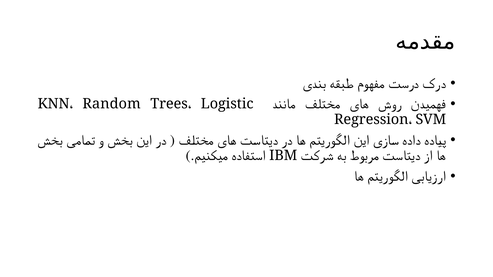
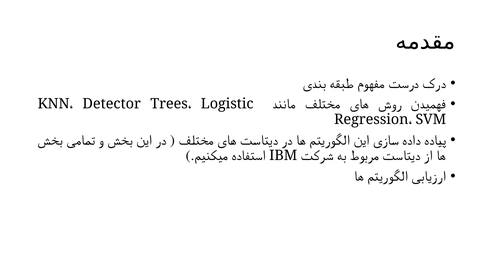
Random: Random -> Detector (112, 104)
